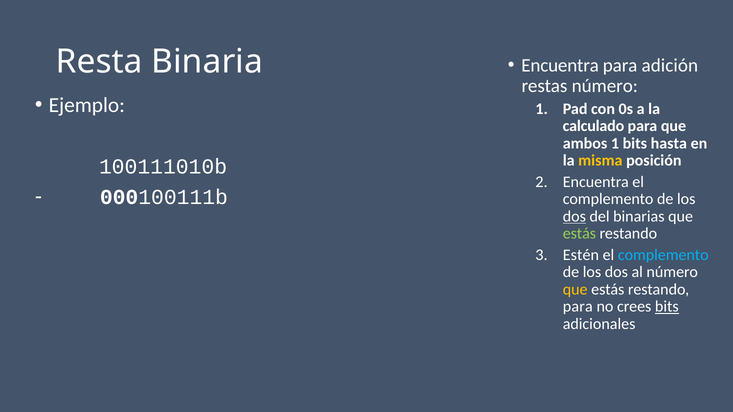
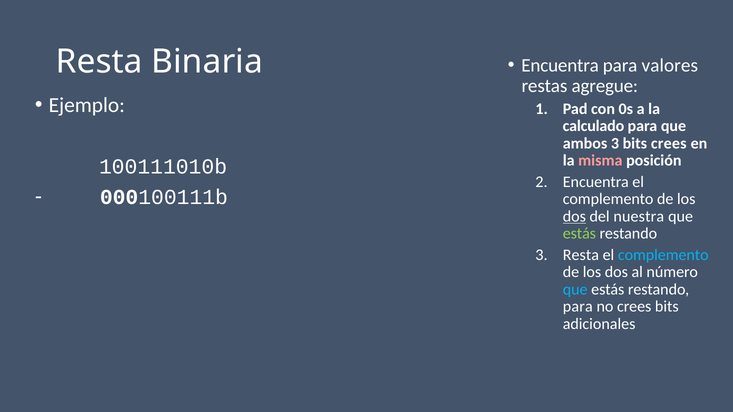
adición: adición -> valores (670, 65)
restas número: número -> agregue (605, 86)
ambos 1: 1 -> 3 (615, 143)
bits hasta: hasta -> crees (669, 143)
misma colour: yellow -> pink (600, 161)
binarias: binarias -> nuestra (639, 217)
Estén: Estén -> Resta (581, 255)
que colour: yellow -> light blue (575, 290)
bits underline: present -> none (667, 307)
